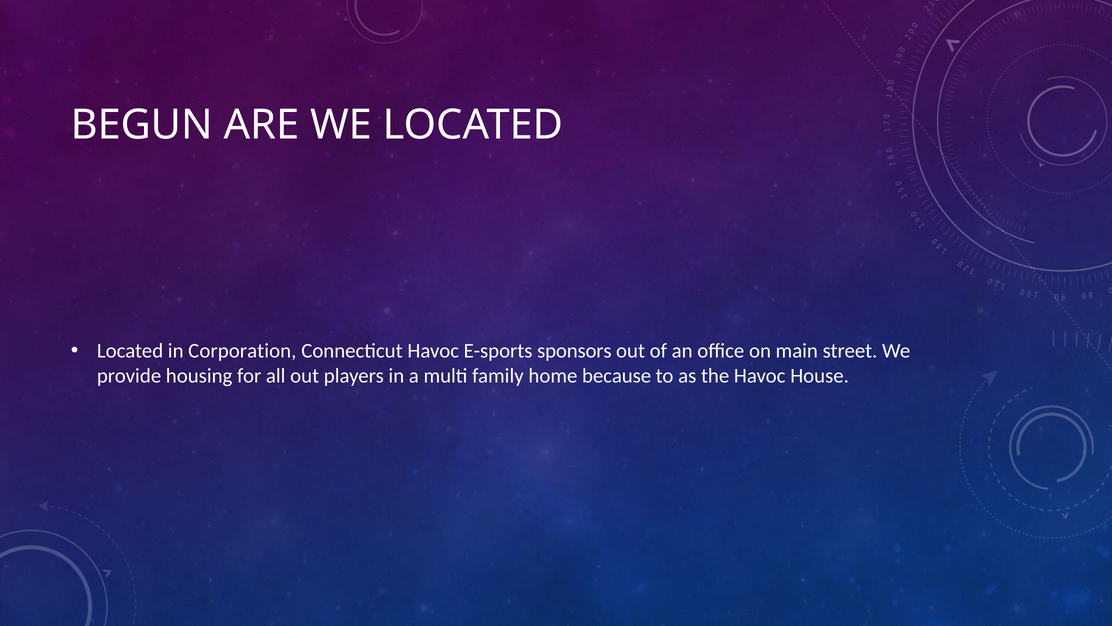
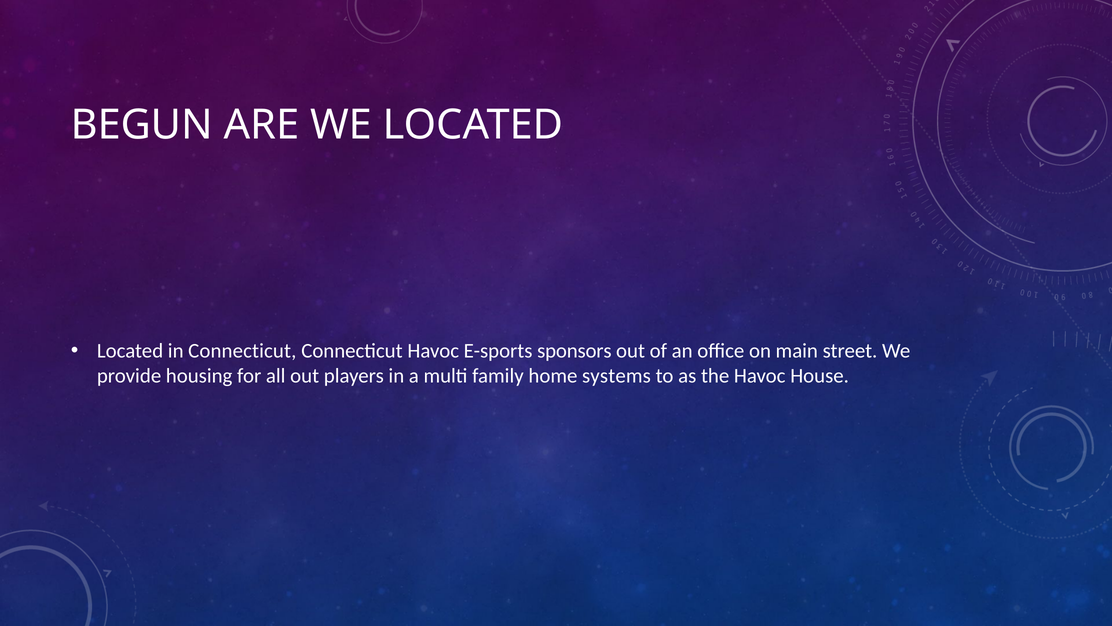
in Corporation: Corporation -> Connecticut (242, 351)
because: because -> systems (616, 376)
